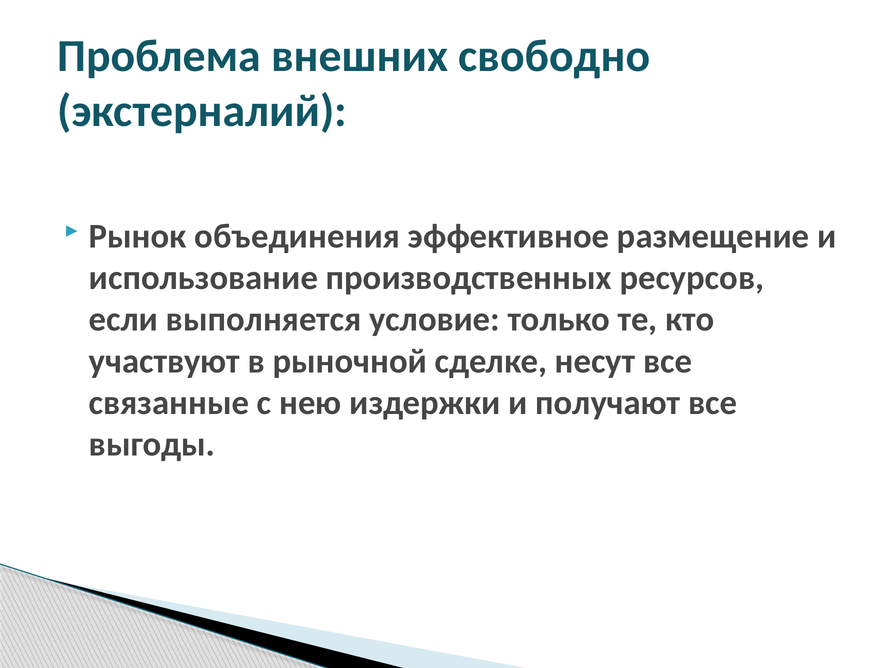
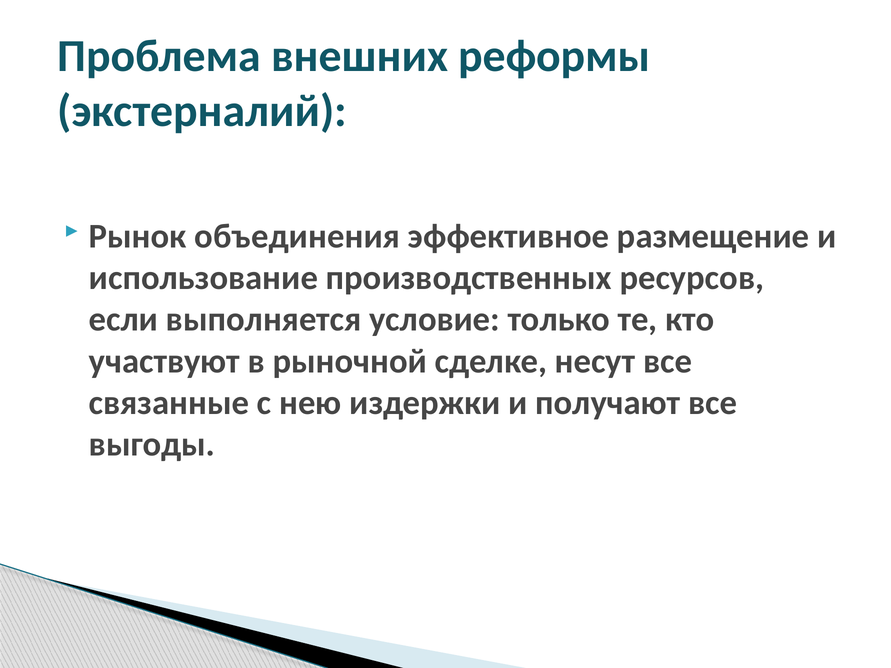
свободно: свободно -> реформы (554, 56)
